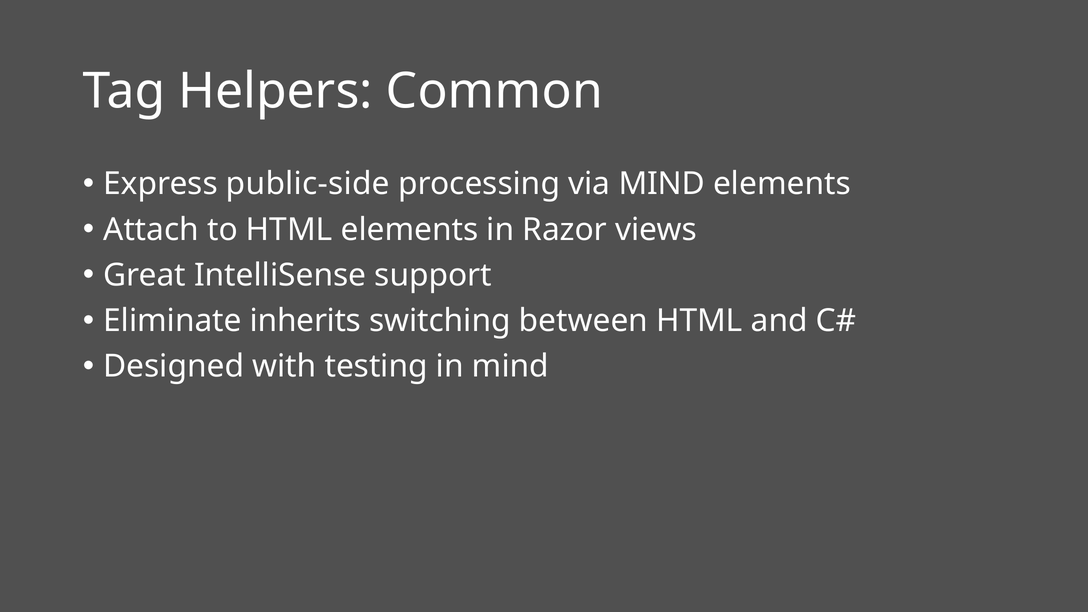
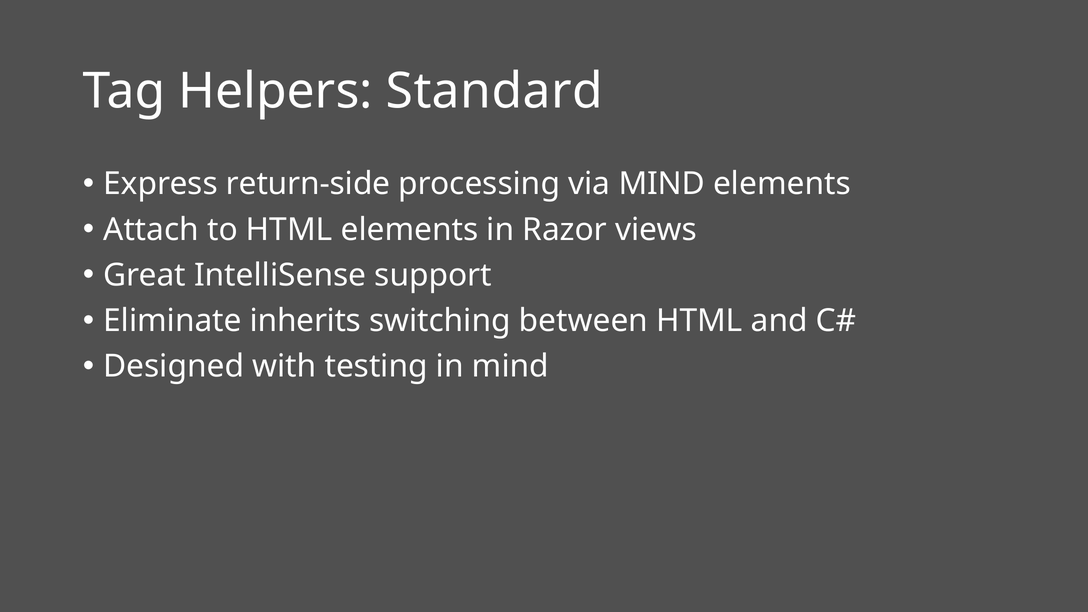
Common: Common -> Standard (494, 91)
public-side: public-side -> return-side (308, 184)
